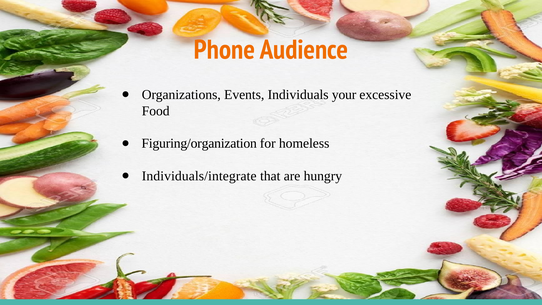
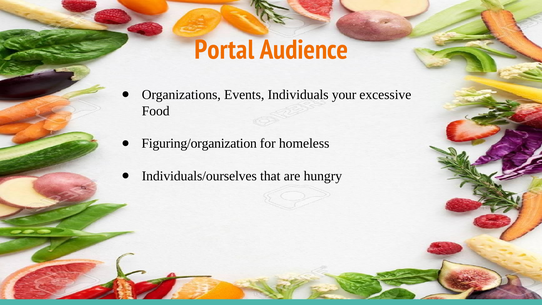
Phone: Phone -> Portal (224, 50)
Individuals/integrate: Individuals/integrate -> Individuals/ourselves (199, 176)
